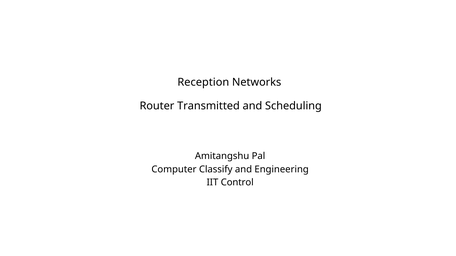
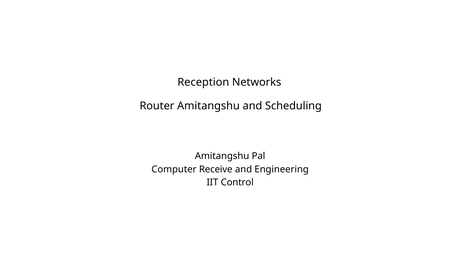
Router Transmitted: Transmitted -> Amitangshu (208, 106)
Classify: Classify -> Receive (216, 170)
